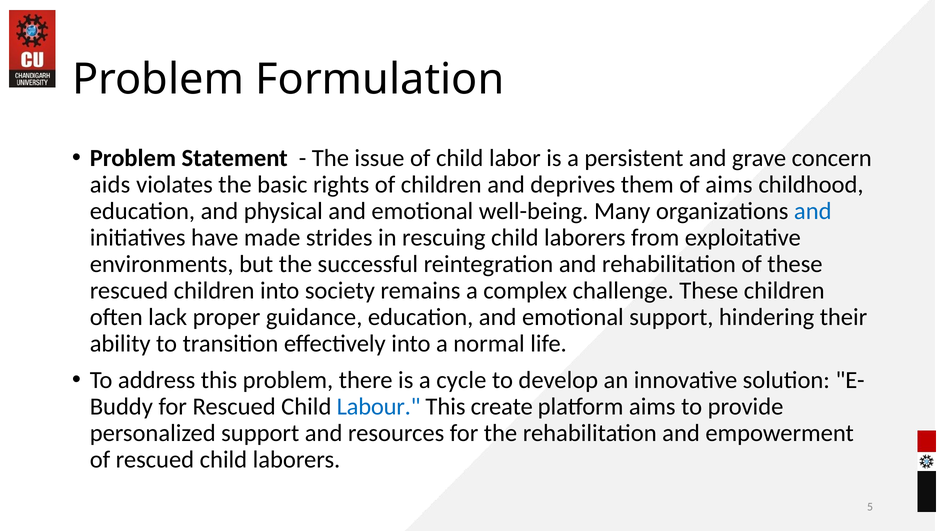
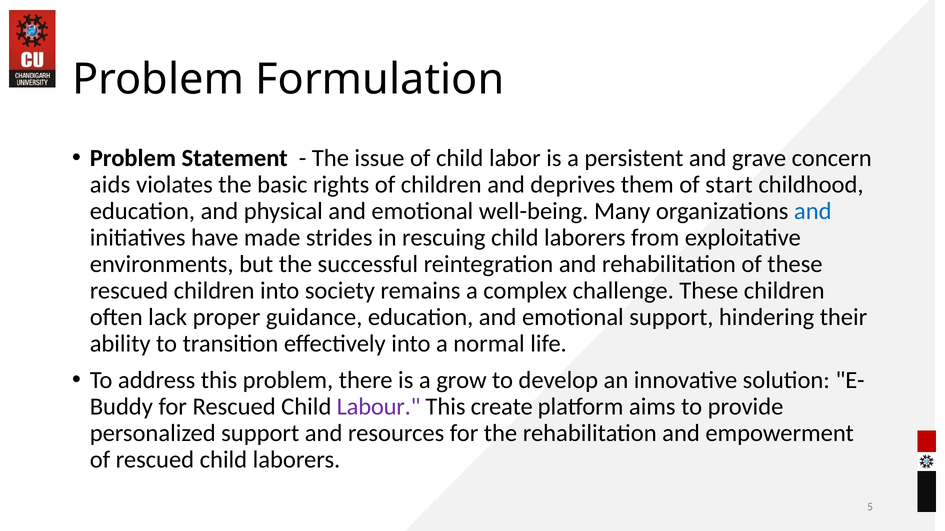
of aims: aims -> start (729, 185)
cycle: cycle -> grow (461, 381)
Labour colour: blue -> purple (379, 407)
